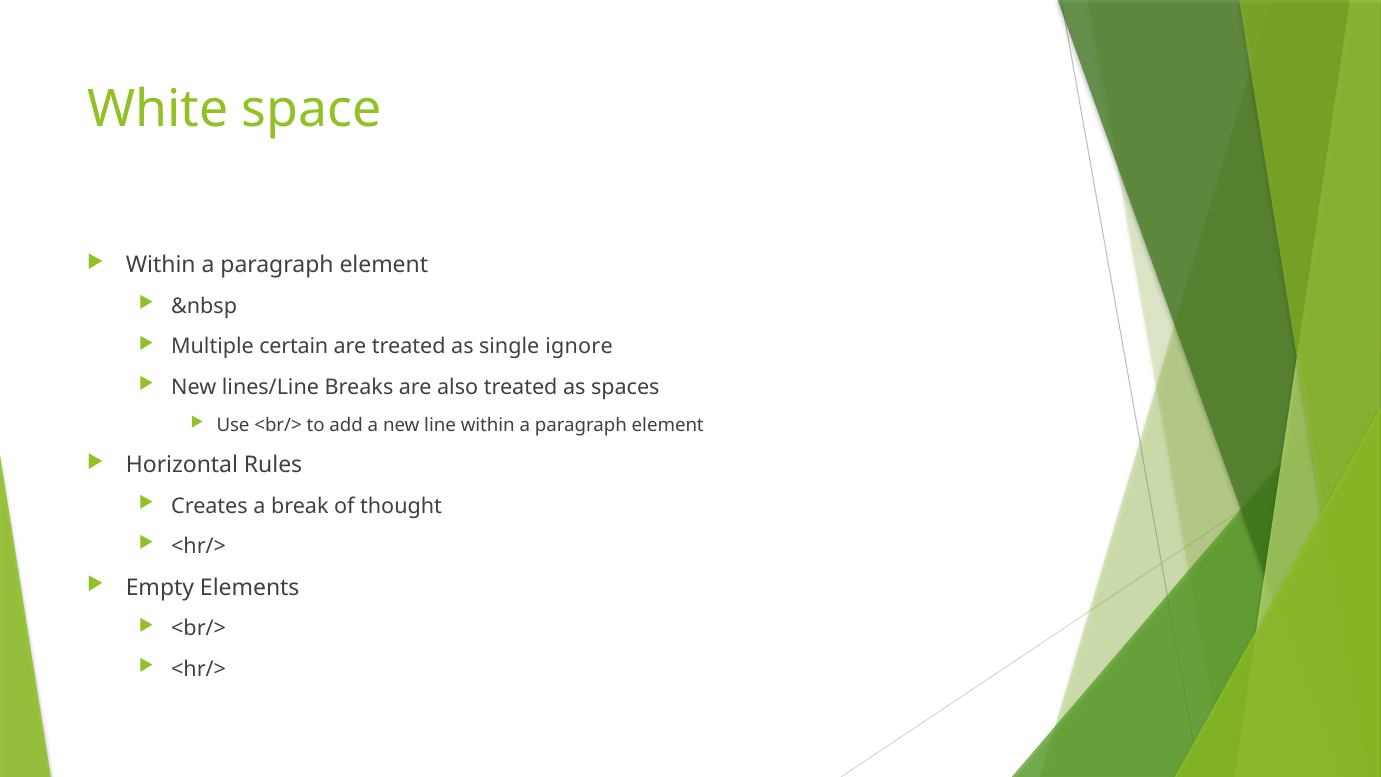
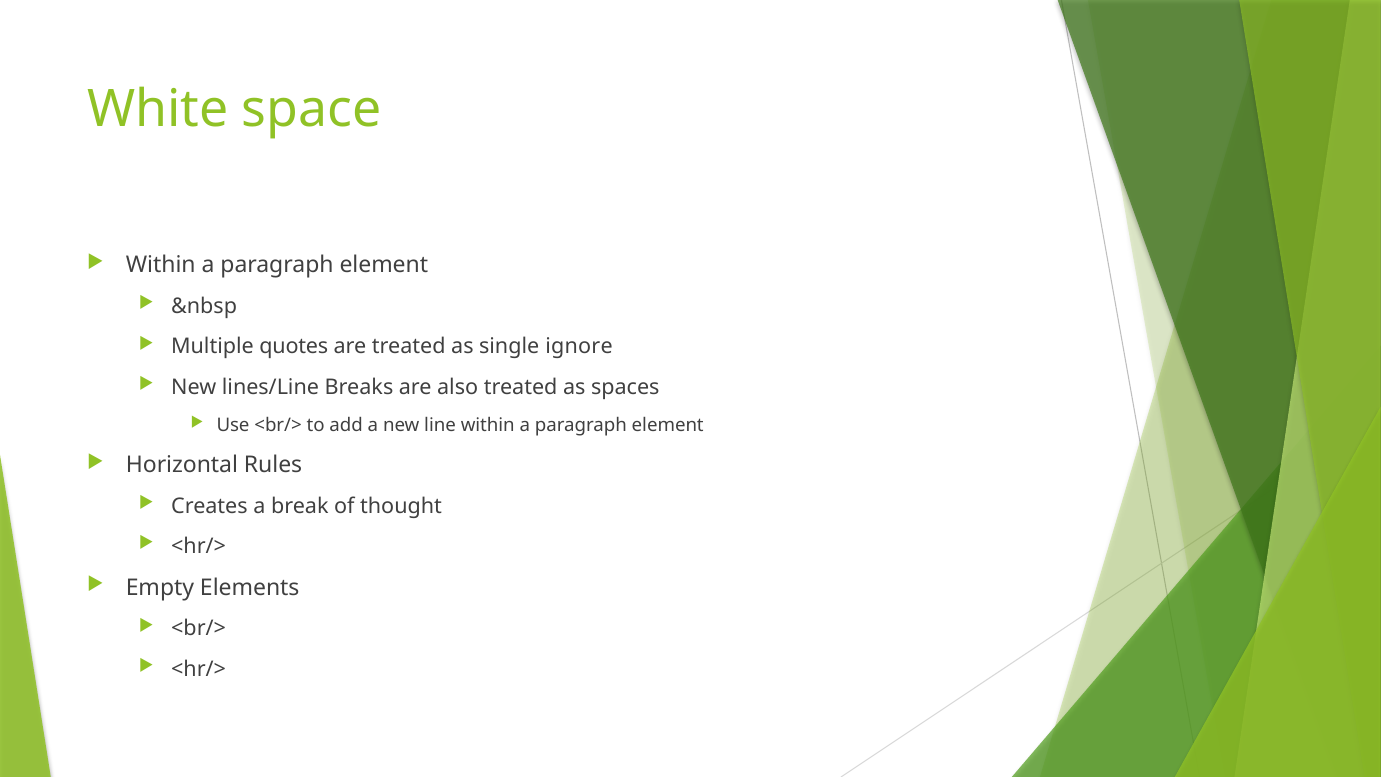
certain: certain -> quotes (294, 347)
